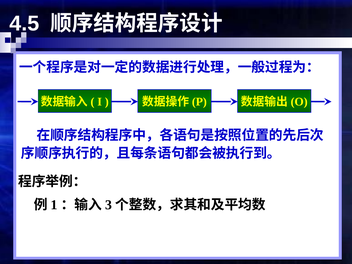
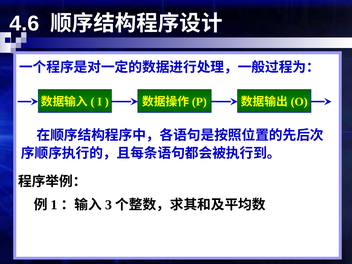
4.5: 4.5 -> 4.6 (24, 23)
